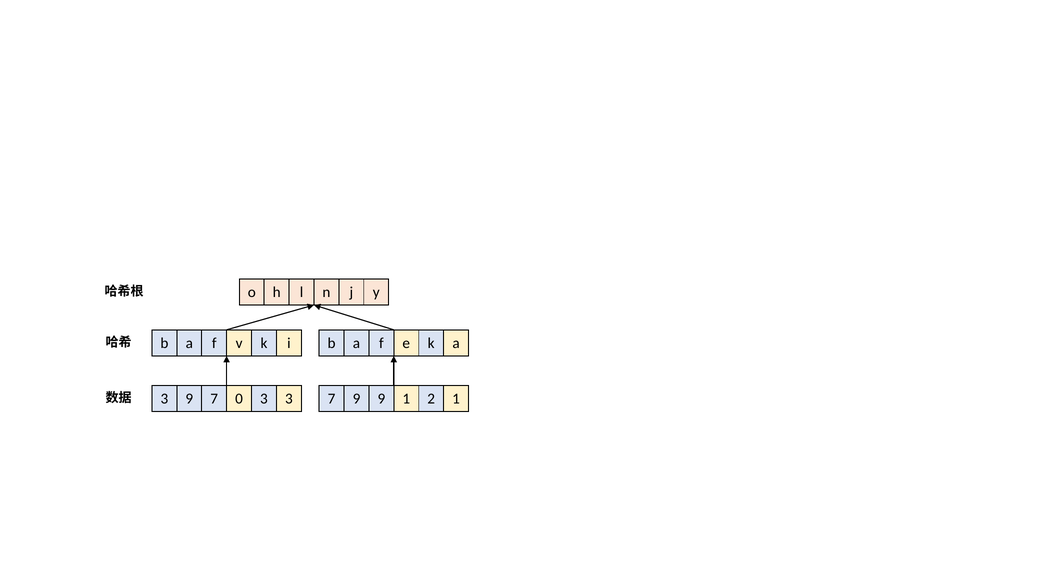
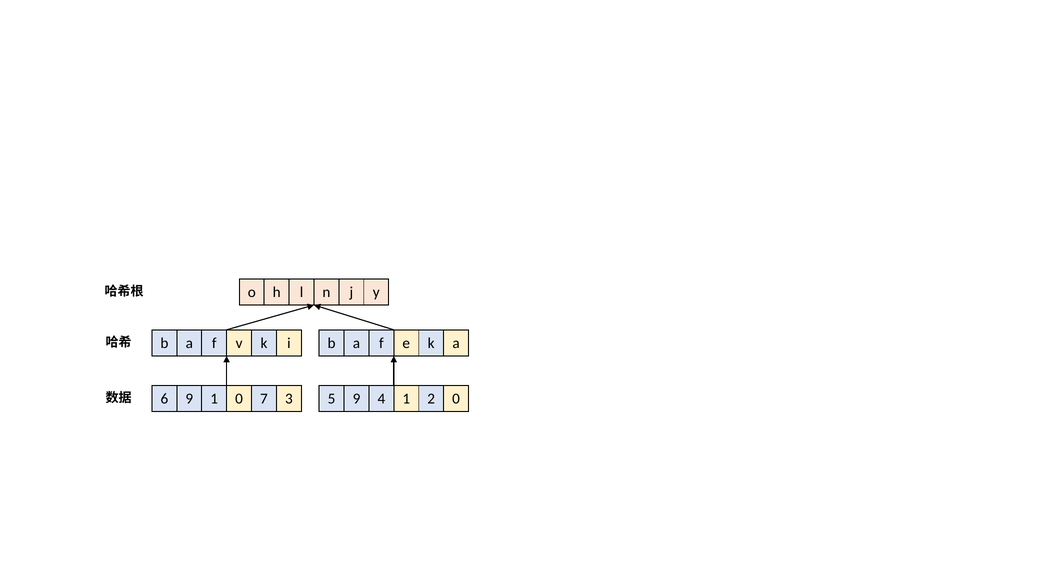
3: 3 -> 6 (164, 399)
9 7: 7 -> 1 (214, 399)
0 3: 3 -> 7 (264, 399)
3 7: 7 -> 5 (332, 399)
9 9: 9 -> 4 (381, 399)
2 1: 1 -> 0 (456, 399)
